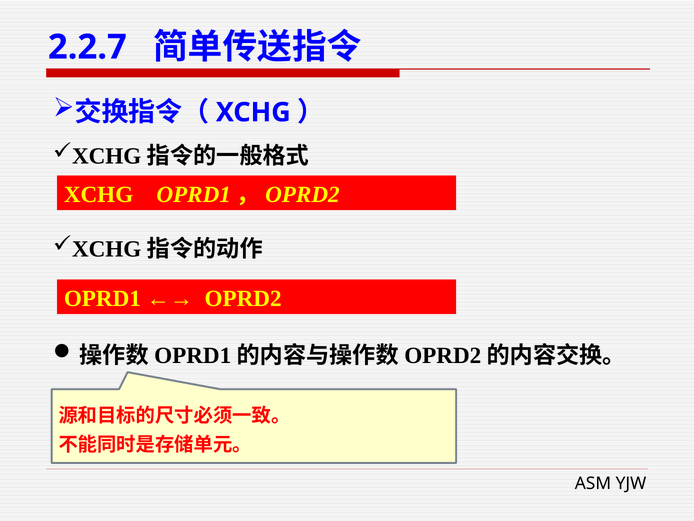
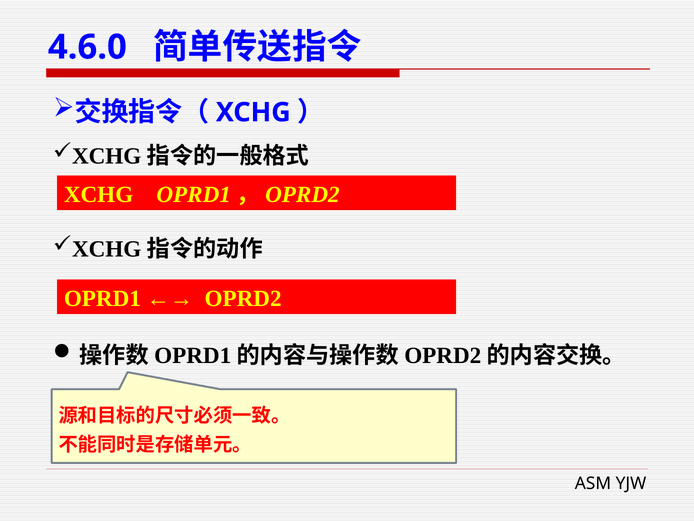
2.2.7: 2.2.7 -> 4.6.0 (87, 47)
